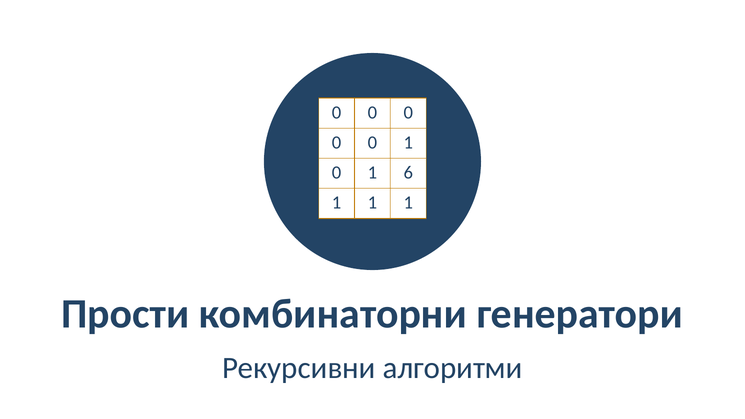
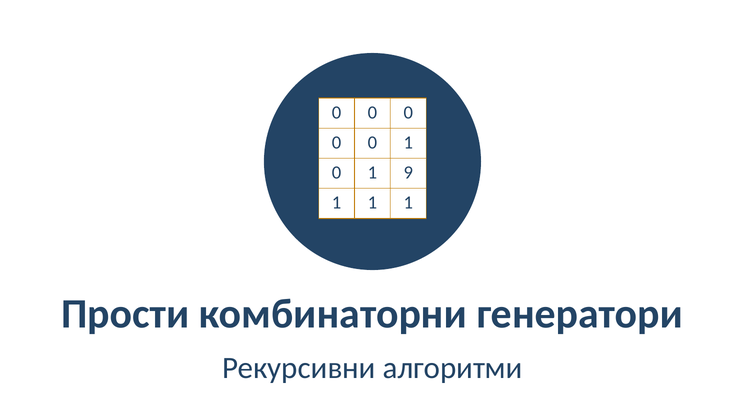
6: 6 -> 9 (408, 173)
